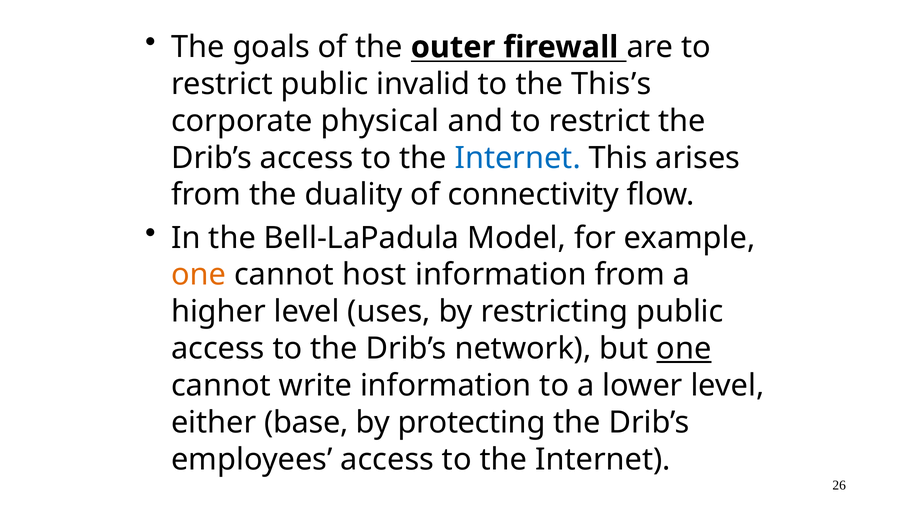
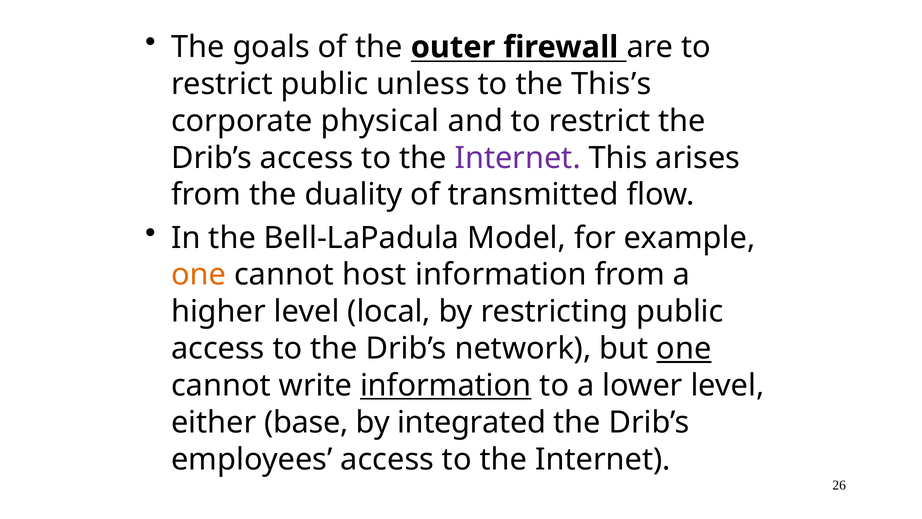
invalid: invalid -> unless (423, 84)
Internet colour: blue -> purple (518, 158)
connectivity: connectivity -> transmitted (533, 195)
uses: uses -> local (389, 311)
information underline: none -> present (446, 385)
protecting: protecting -> integrated (472, 422)
